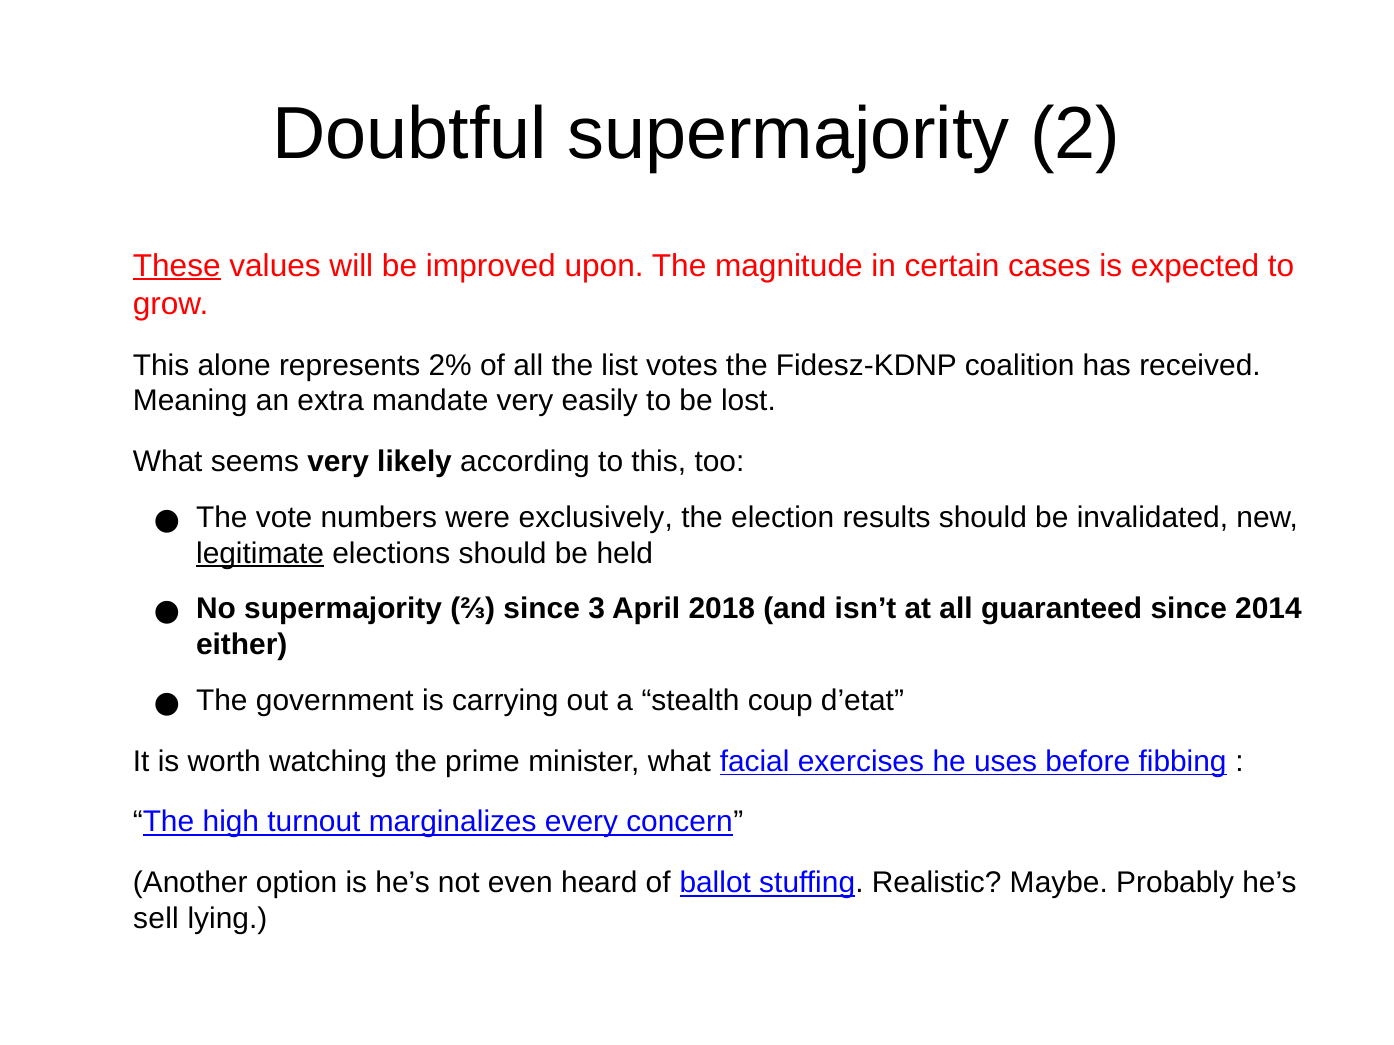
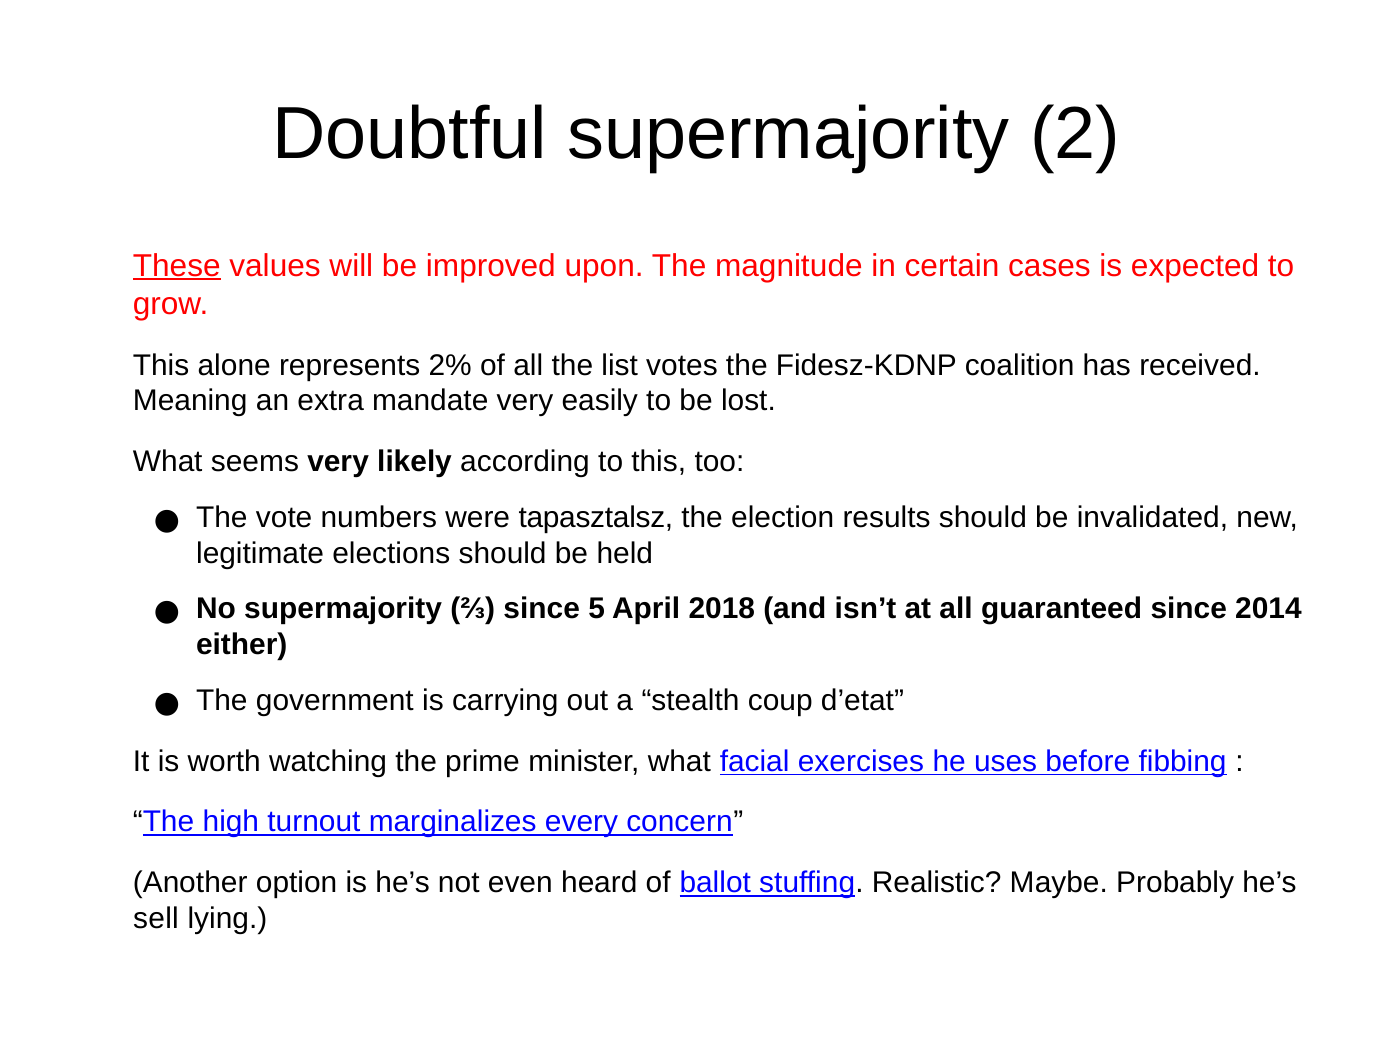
exclusively: exclusively -> tapasztalsz (596, 518)
legitimate underline: present -> none (260, 554)
3: 3 -> 5 (597, 609)
